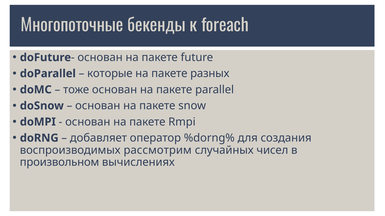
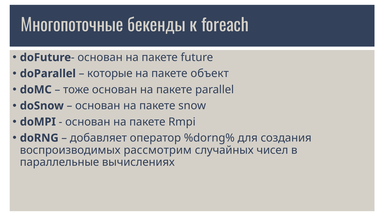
разных: разных -> объект (210, 74)
произвольном: произвольном -> параллельные (59, 163)
